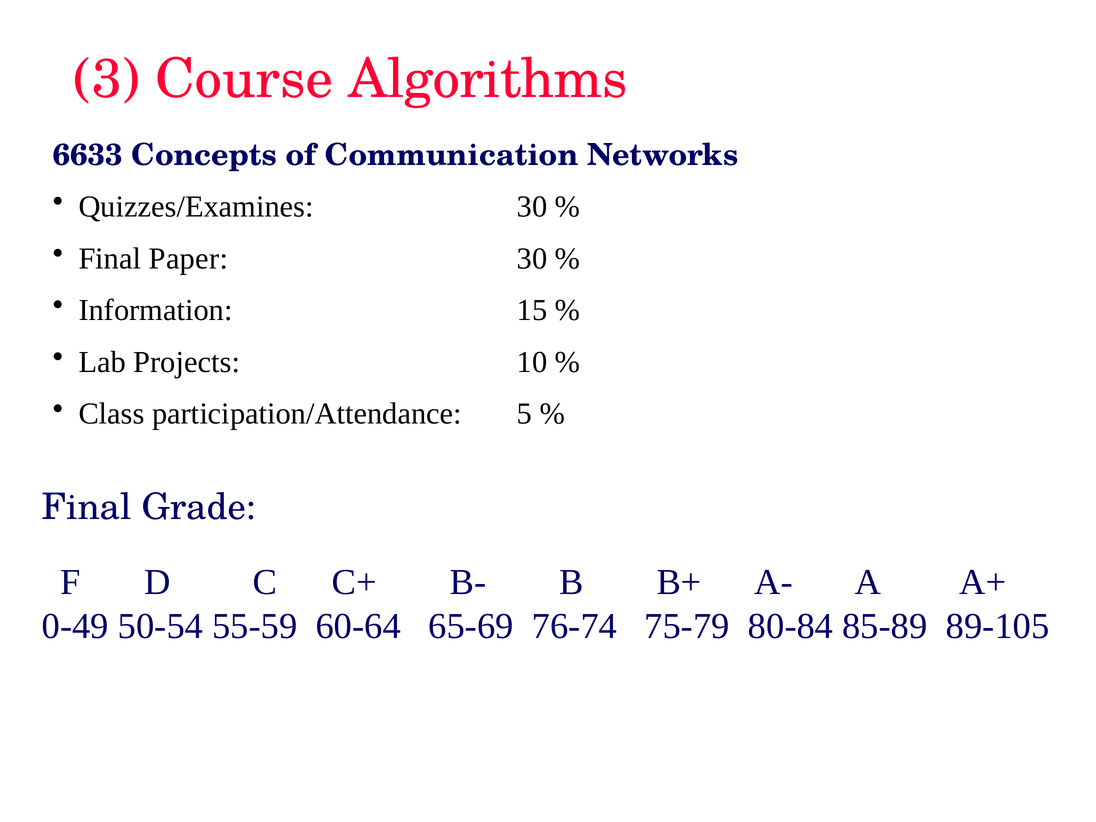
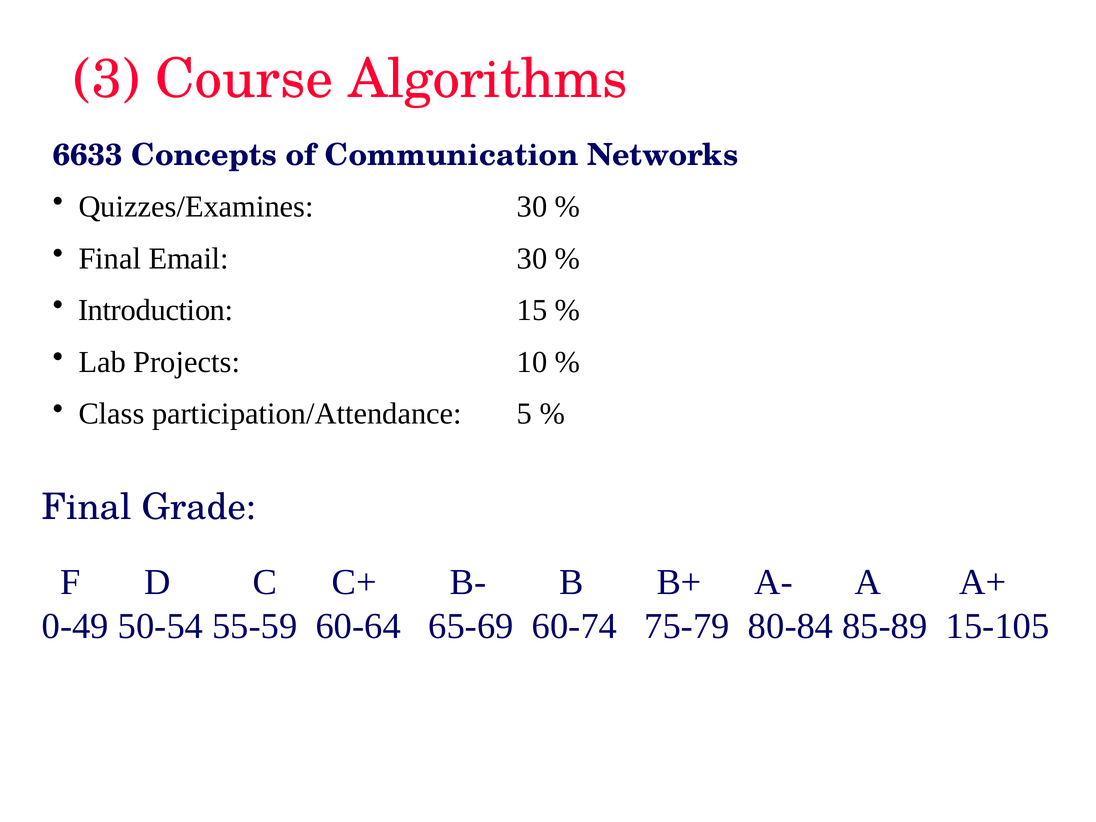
Paper: Paper -> Email (189, 259)
Information: Information -> Introduction (156, 310)
76-74: 76-74 -> 60-74 (574, 626)
89-105: 89-105 -> 15-105 (998, 626)
